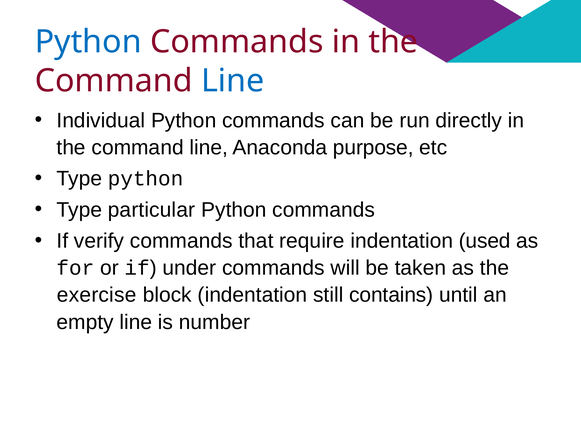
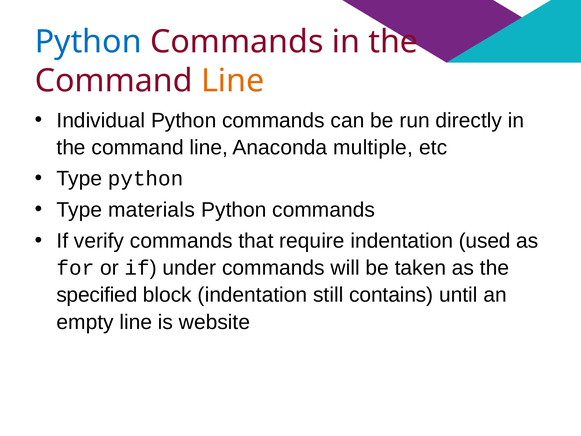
Line colour: blue -> orange (233, 81)
purpose: purpose -> multiple (373, 147)
particular: particular -> materials (151, 210)
exercise: exercise -> specified (97, 295)
number: number -> website (215, 322)
